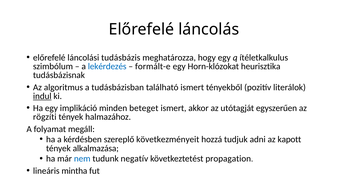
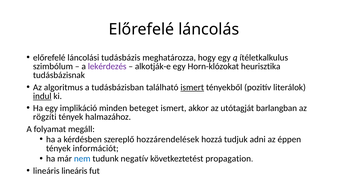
lekérdezés colour: blue -> purple (107, 66)
formált-e: formált-e -> alkotják-e (153, 66)
ismert underline: none -> present (192, 87)
egyszerűen: egyszerűen -> barlangban (277, 108)
következményeit: következményeit -> hozzárendelések (168, 139)
kapott: kapott -> éppen (289, 139)
alkalmazása: alkalmazása -> információt (96, 148)
lineáris mintha: mintha -> lineáris (74, 171)
